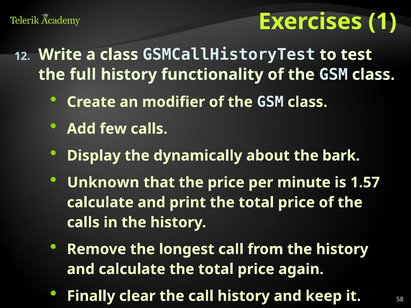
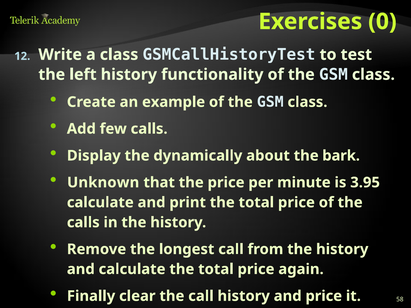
1: 1 -> 0 (382, 22)
full: full -> left (83, 75)
modifier: modifier -> example (174, 102)
1.57: 1.57 -> 3.95 (365, 183)
and keep: keep -> price (324, 296)
